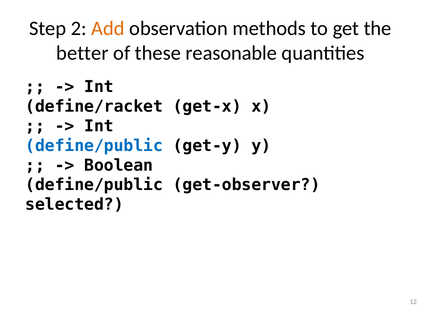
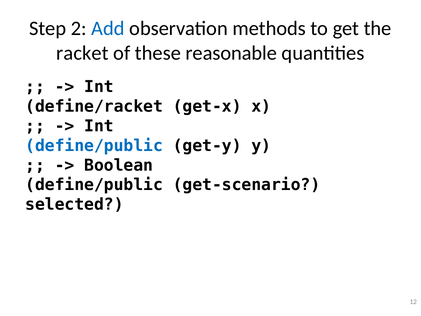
Add colour: orange -> blue (108, 28)
better: better -> racket (82, 53)
get-observer: get-observer -> get-scenario (247, 185)
